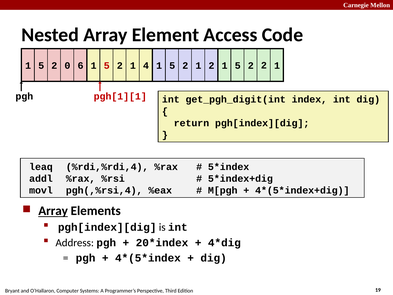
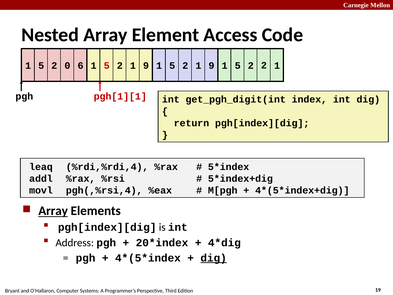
4: 4 -> 9 (146, 66)
2: 2 -> 9 (212, 66)
dig underline: none -> present (214, 258)
